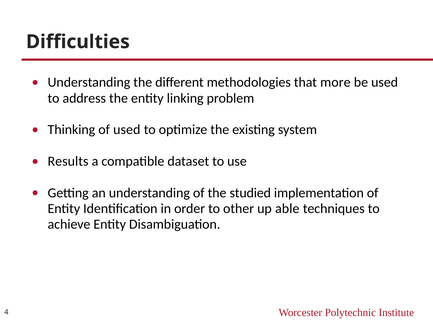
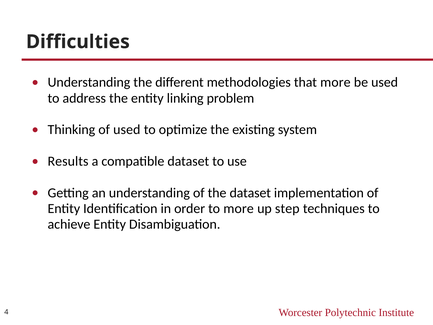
the studied: studied -> dataset (250, 193)
to other: other -> more (239, 208)
able: able -> step (287, 208)
